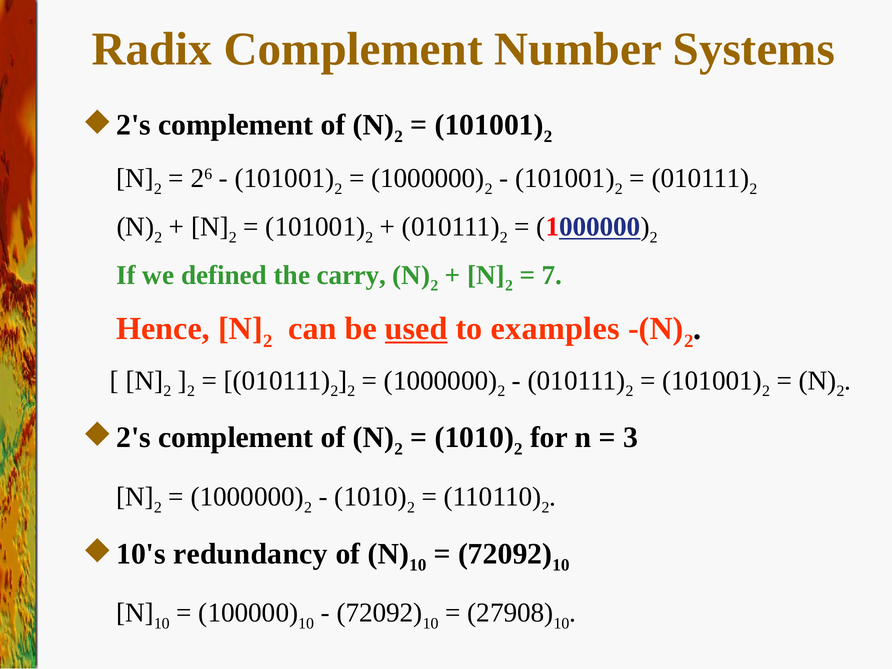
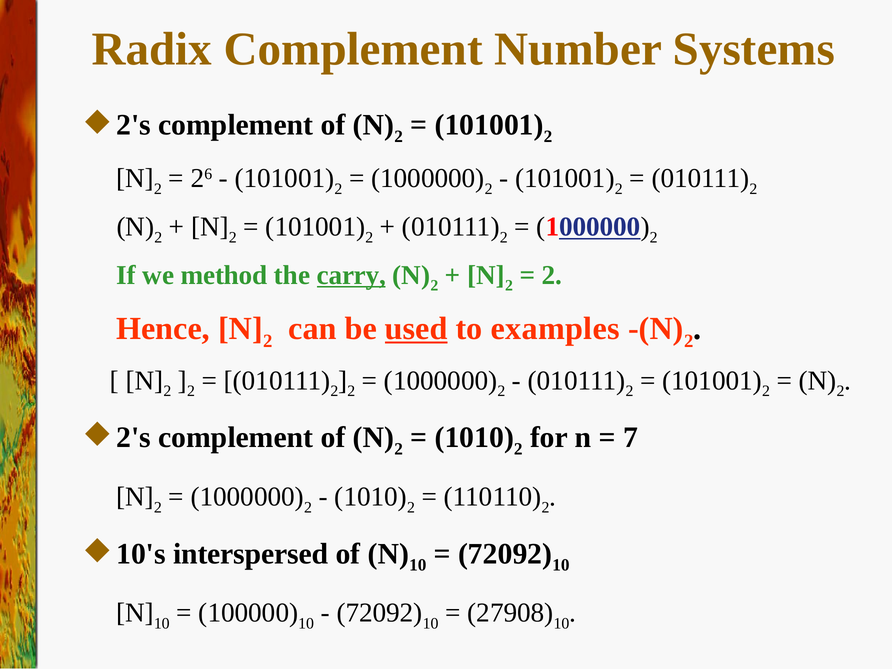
defined: defined -> method (224, 275)
carry underline: none -> present (351, 275)
7: 7 -> 2 (552, 275)
3: 3 -> 7 (631, 437)
redundancy: redundancy -> interspersed (251, 554)
